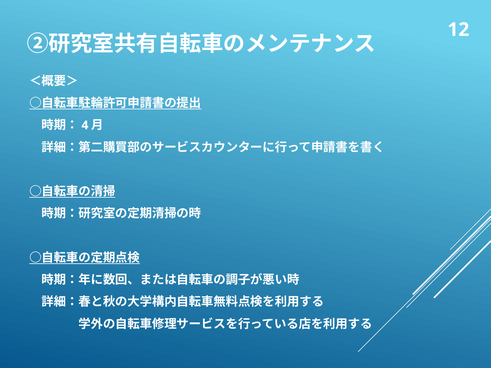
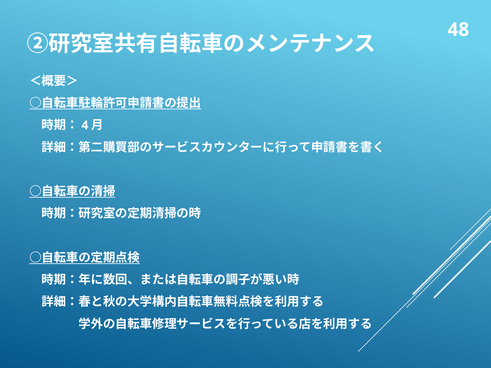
12: 12 -> 48 (458, 30)
